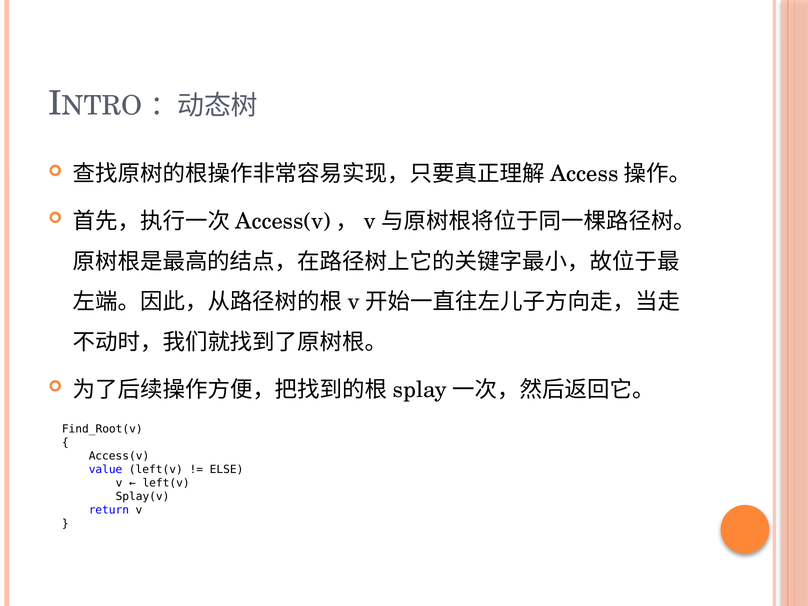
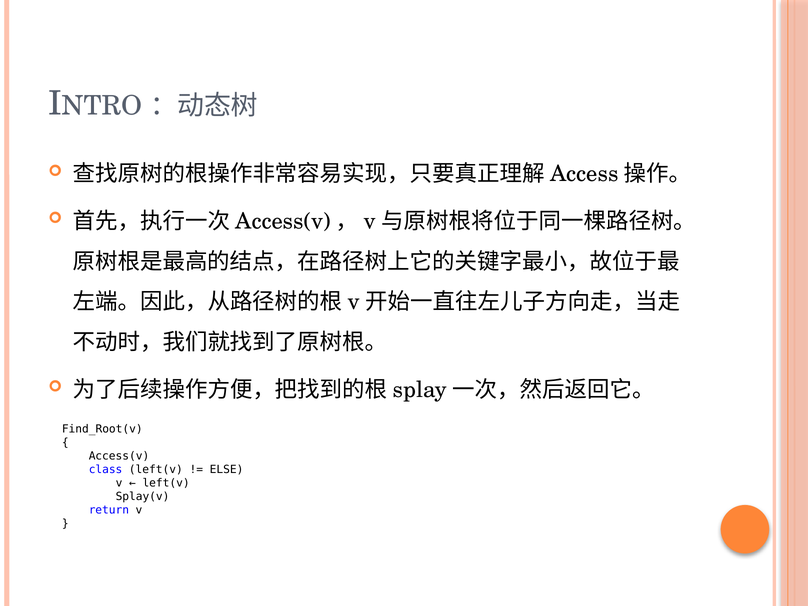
value: value -> class (106, 469)
